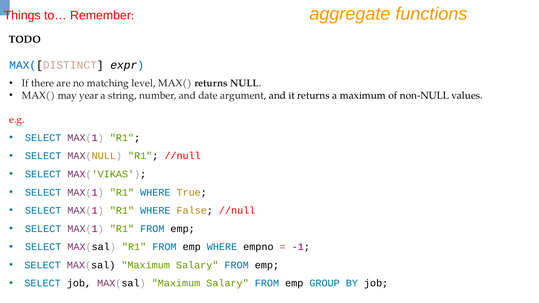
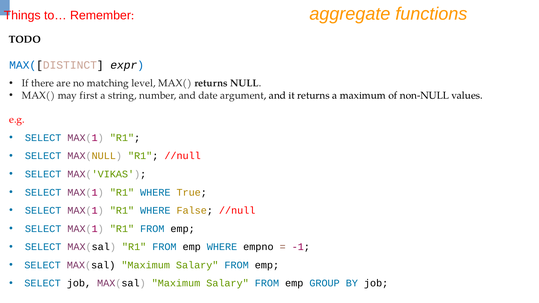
year: year -> first (89, 95)
